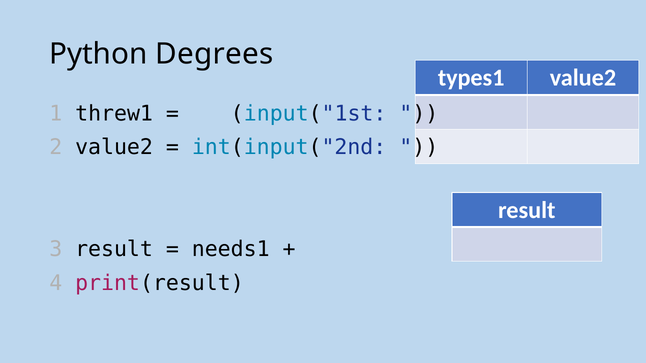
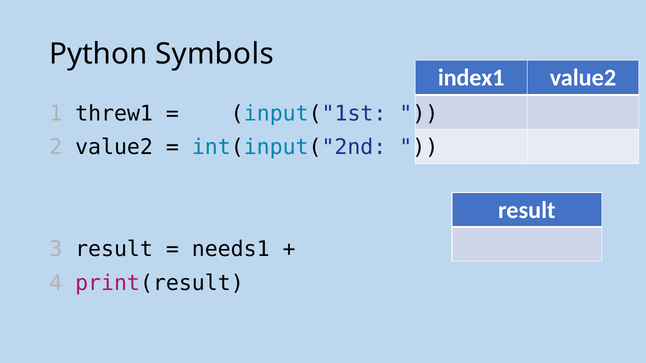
Degrees: Degrees -> Symbols (214, 54)
types1: types1 -> index1 (471, 78)
